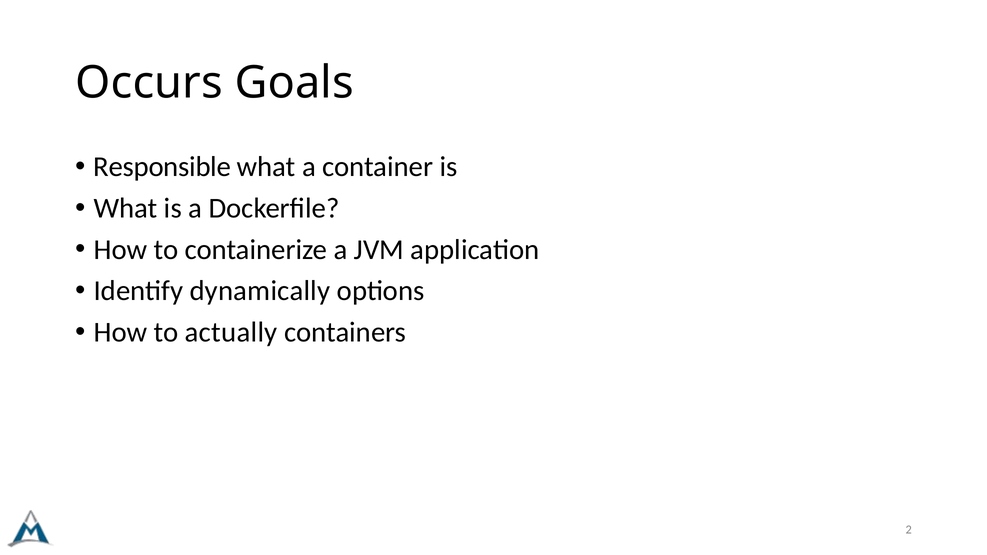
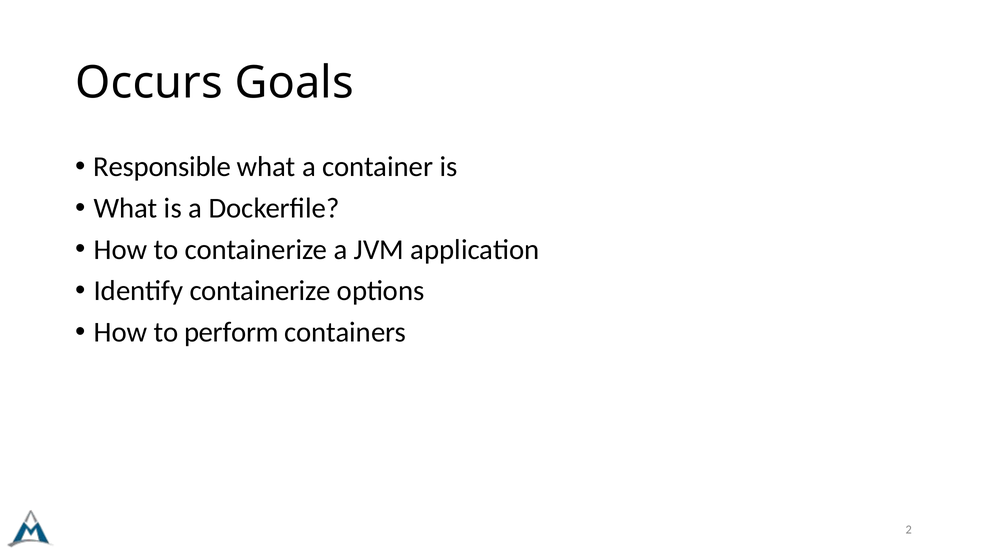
Identify dynamically: dynamically -> containerize (260, 291)
actually: actually -> perform (231, 332)
